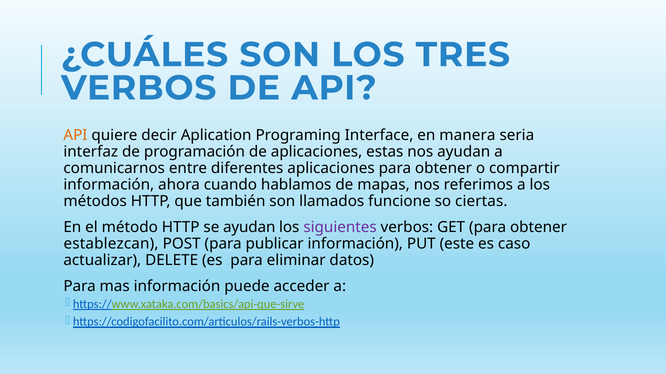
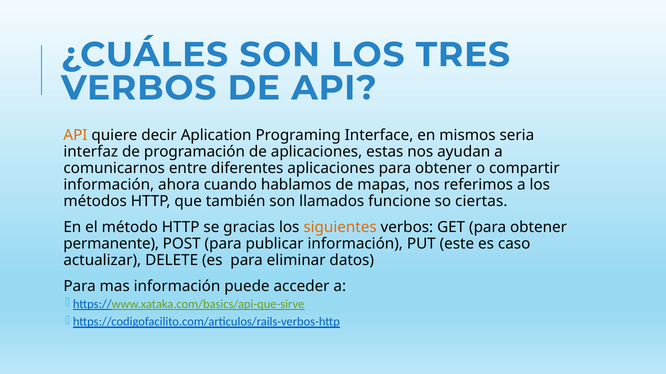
manera: manera -> mismos (467, 136)
se ayudan: ayudan -> gracias (249, 228)
siguientes colour: purple -> orange (340, 228)
establezcan: establezcan -> permanente (111, 244)
